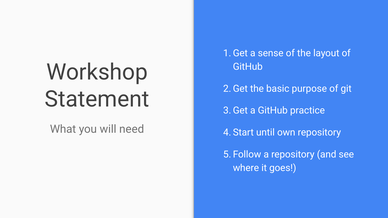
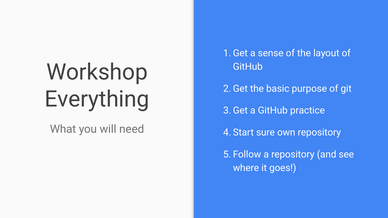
Statement: Statement -> Everything (97, 99)
until: until -> sure (265, 133)
